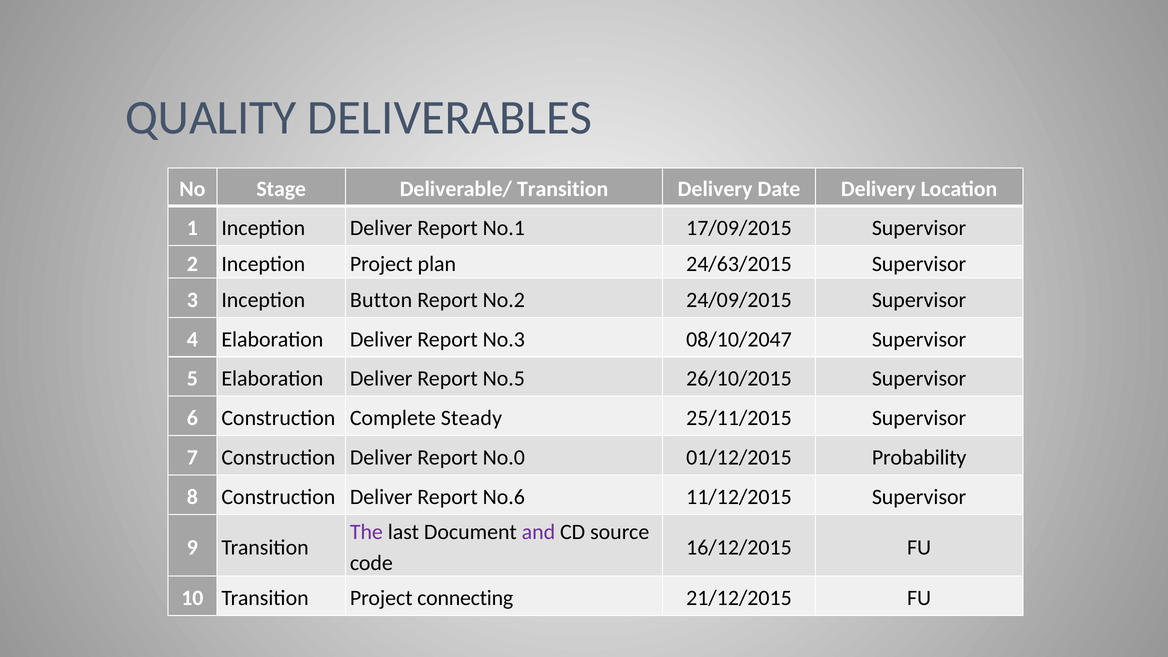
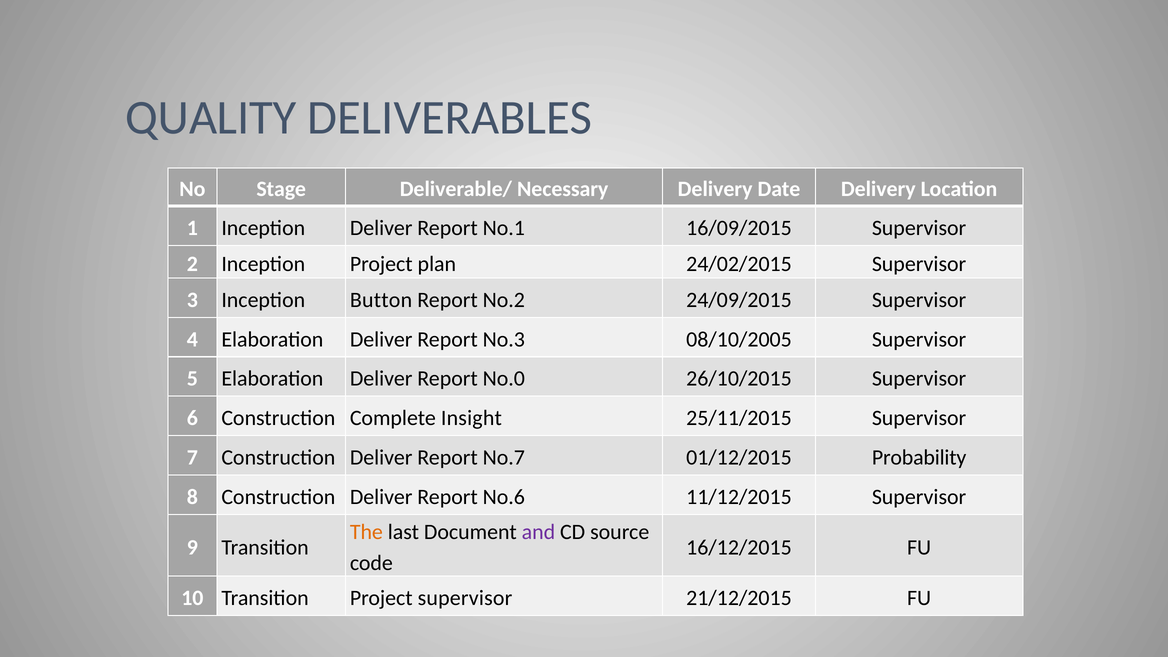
Deliverable/ Transition: Transition -> Necessary (563, 189)
17/09/2015: 17/09/2015 -> 16/09/2015 (739, 228)
24/63/2015: 24/63/2015 -> 24/02/2015 (739, 264)
08/10/2047: 08/10/2047 -> 08/10/2005 (739, 339)
No.5: No.5 -> No.0 (504, 379)
Steady: Steady -> Insight (471, 418)
No.0: No.0 -> No.7 (504, 458)
The colour: purple -> orange (366, 532)
Project connecting: connecting -> supervisor (465, 598)
